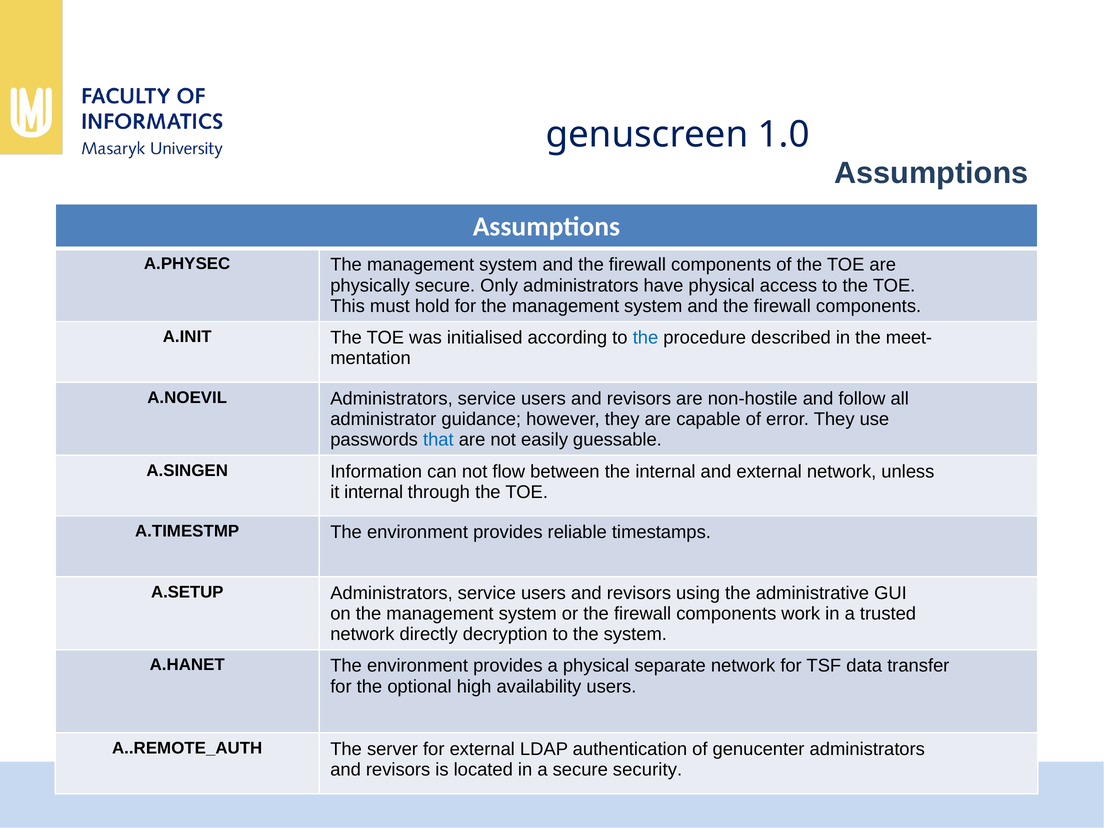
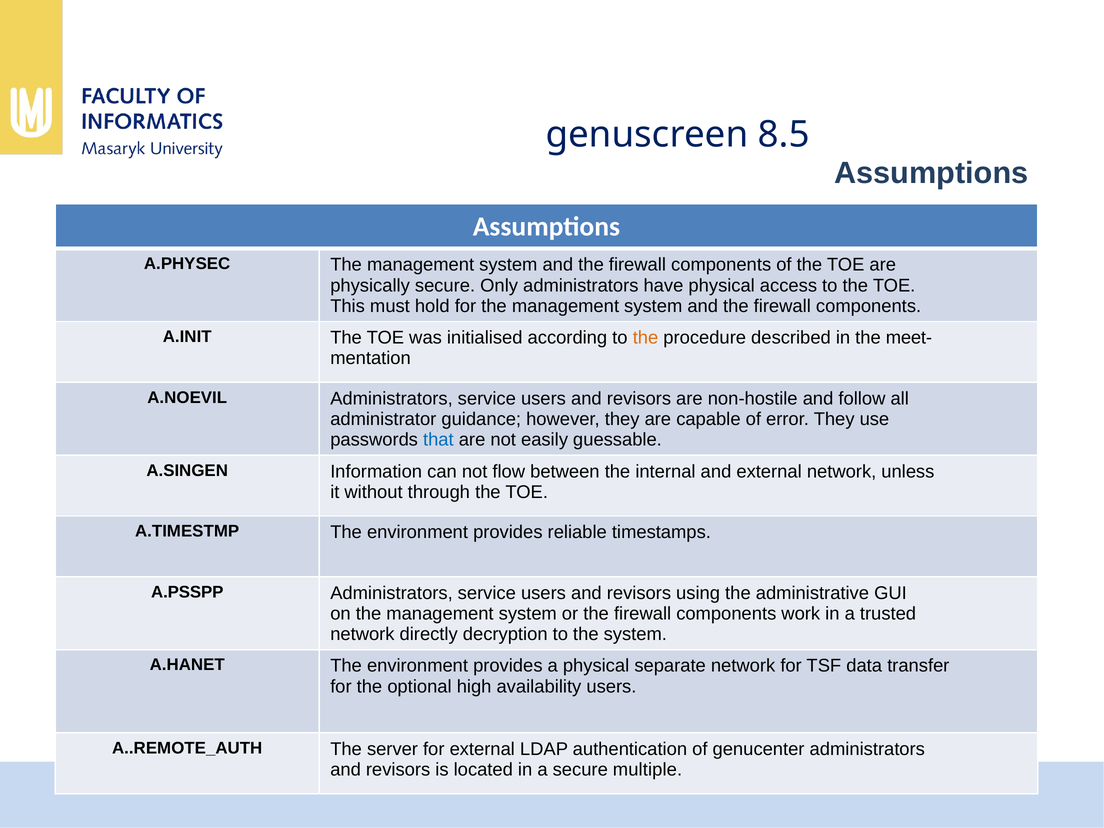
1.0: 1.0 -> 8.5 (784, 135)
the colour: blue -> orange (646, 338)
it internal: internal -> without (374, 492)
A.SETUP: A.SETUP -> A.PSSPP (187, 592)
security: security -> multiple (648, 770)
